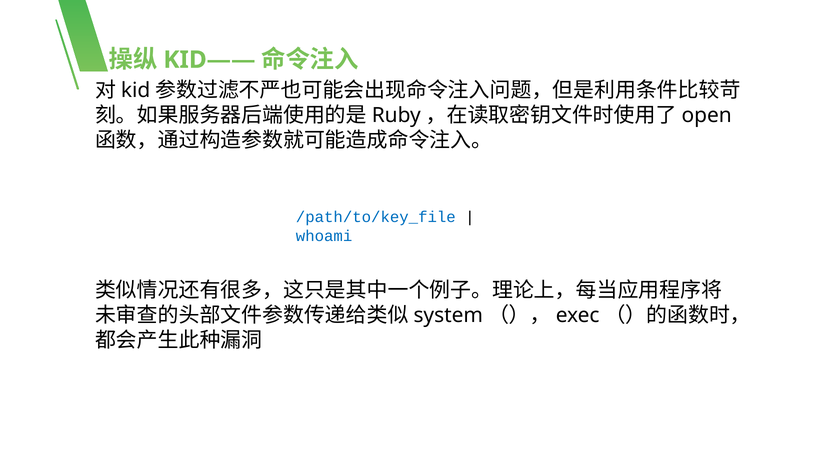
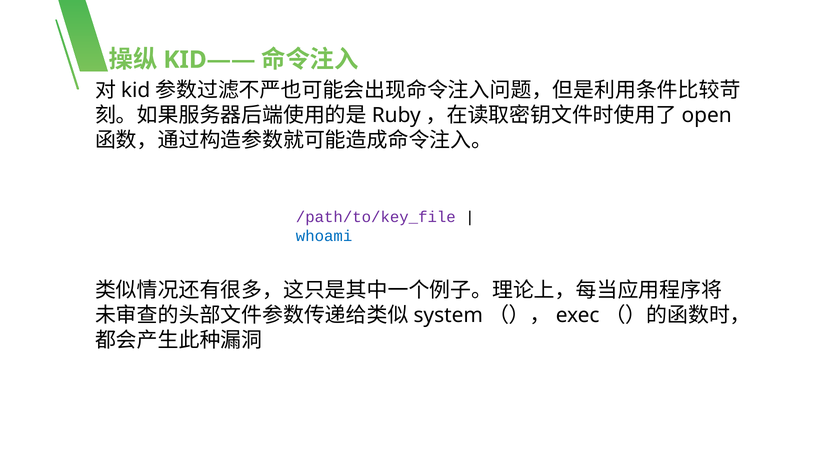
/path/to/key_file colour: blue -> purple (376, 217)
